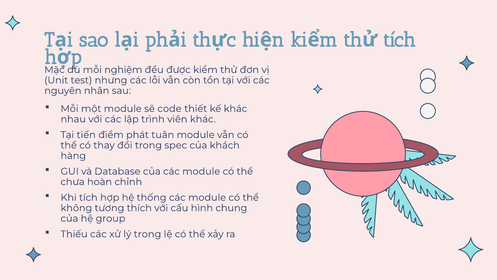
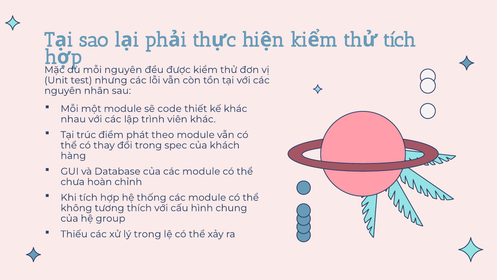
mỗi nghiệm: nghiệm -> nguyên (123, 70)
tiến: tiến -> trúc (86, 135)
tuân: tuân -> theo (163, 135)
